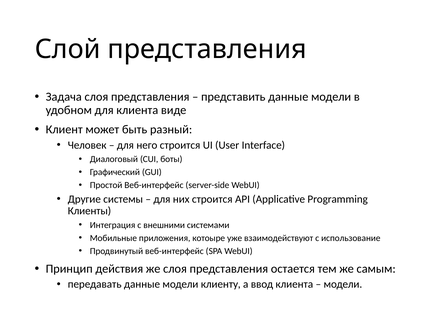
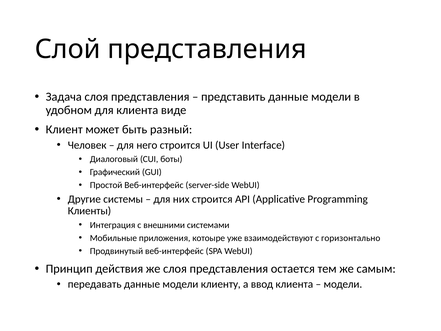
использование: использование -> горизонтально (351, 238)
